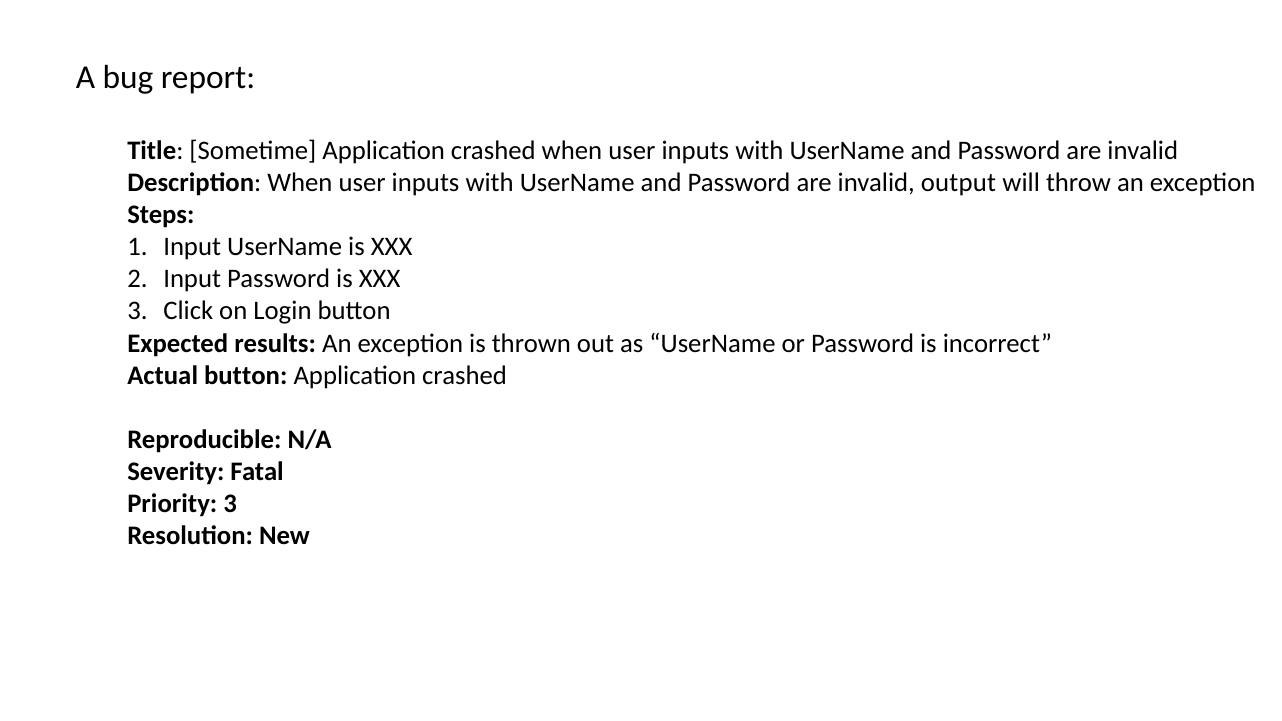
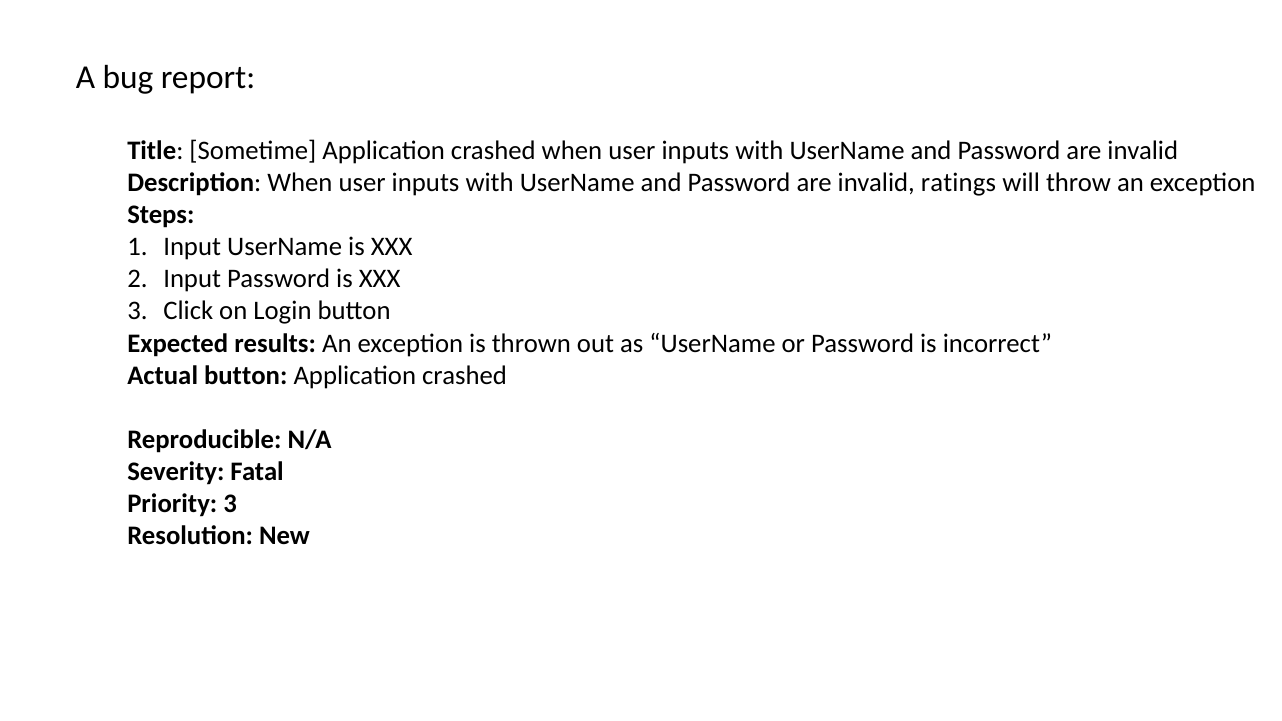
output: output -> ratings (958, 183)
